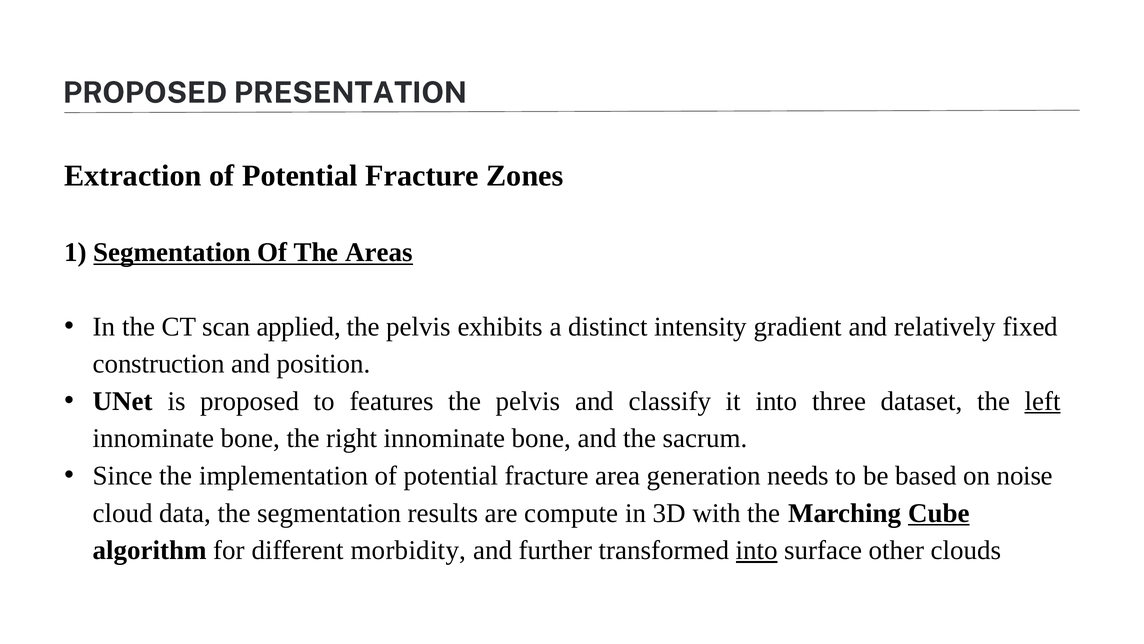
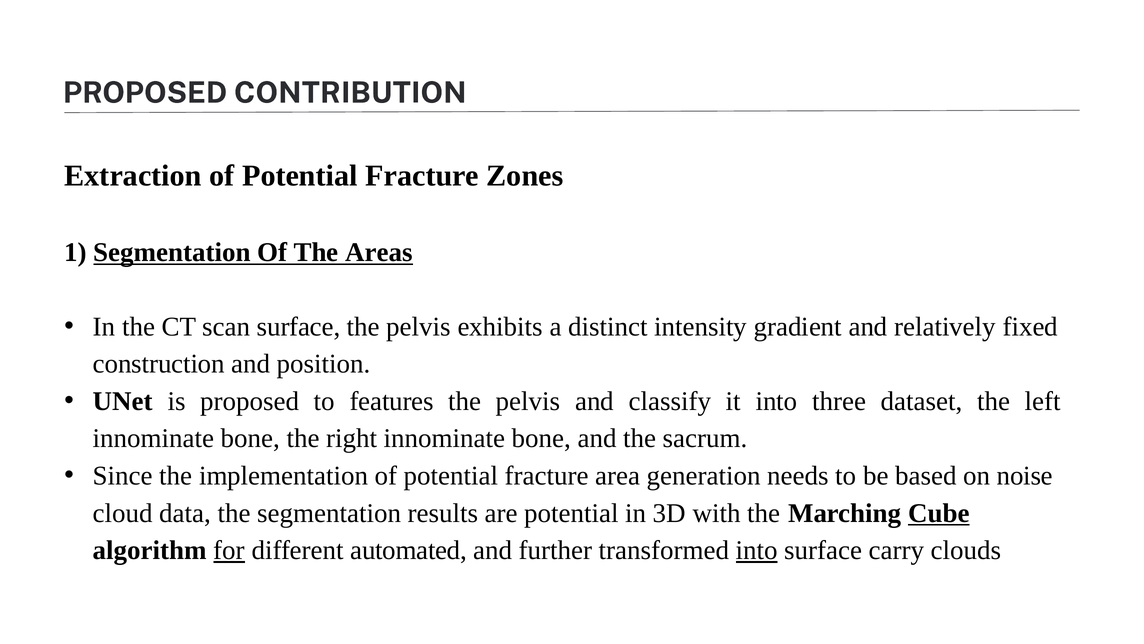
PRESENTATION: PRESENTATION -> CONTRIBUTION (350, 93)
scan applied: applied -> surface (299, 326)
left underline: present -> none (1043, 401)
are compute: compute -> potential (572, 513)
for underline: none -> present (229, 550)
morbidity: morbidity -> automated (409, 550)
other: other -> carry (897, 550)
